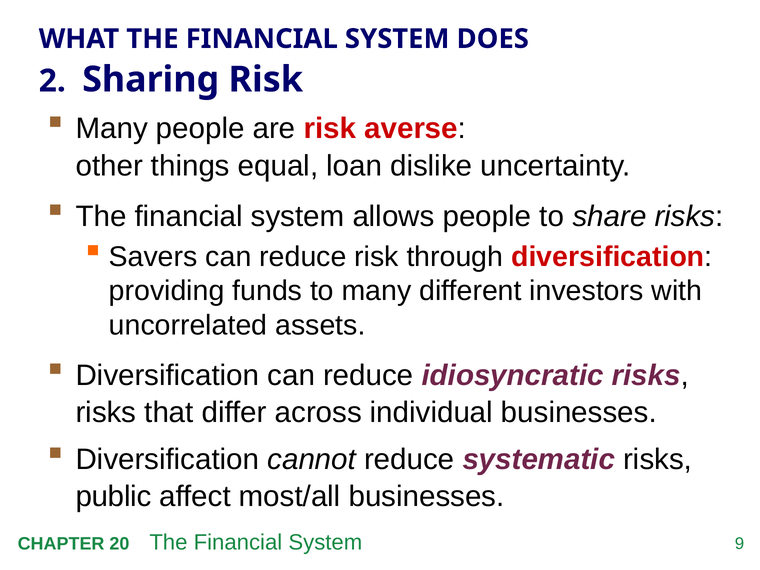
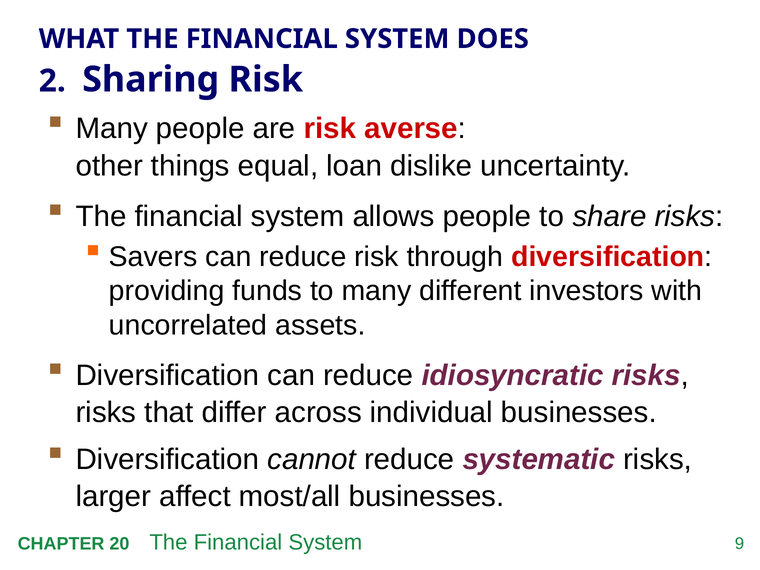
public: public -> larger (113, 497)
